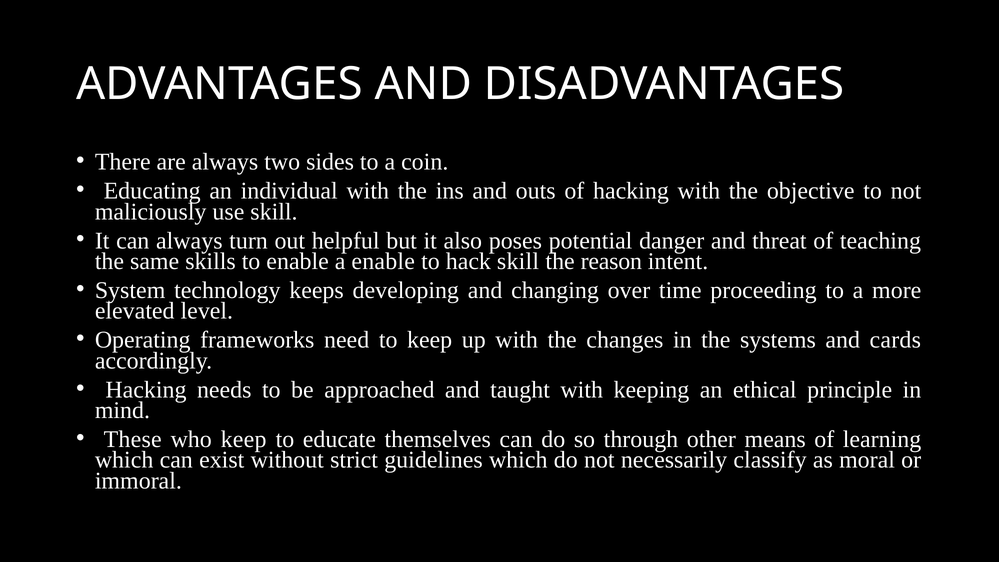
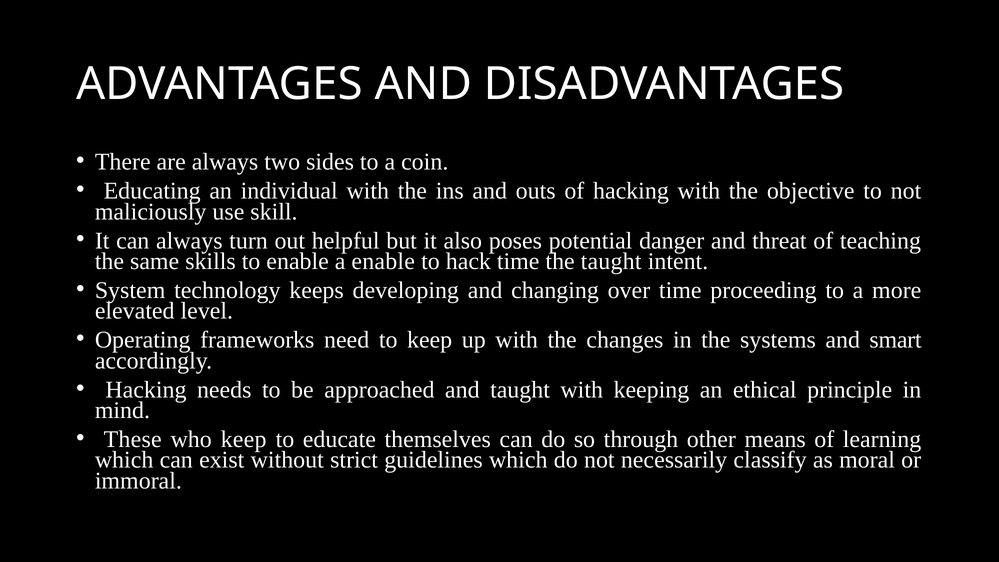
hack skill: skill -> time (518, 261)
the reason: reason -> taught (611, 261)
cards: cards -> smart (896, 340)
